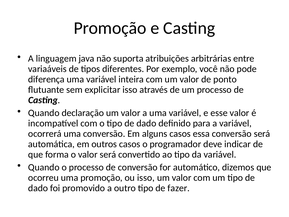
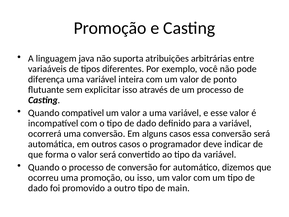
declaração: declaração -> compativel (83, 113)
fazer: fazer -> main (179, 188)
